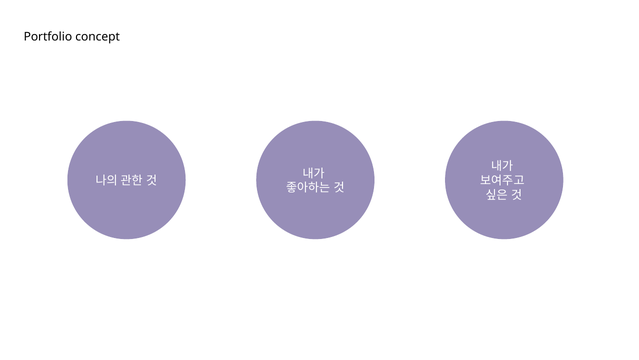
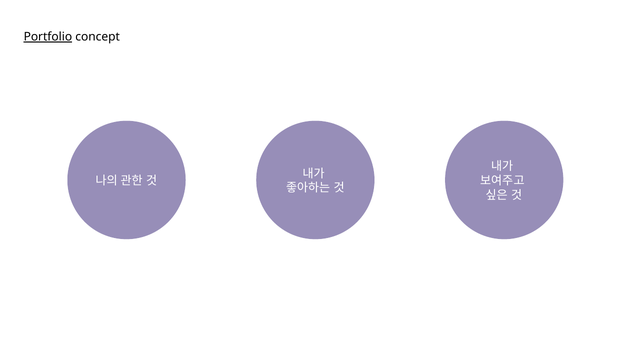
Portfolio underline: none -> present (48, 37)
